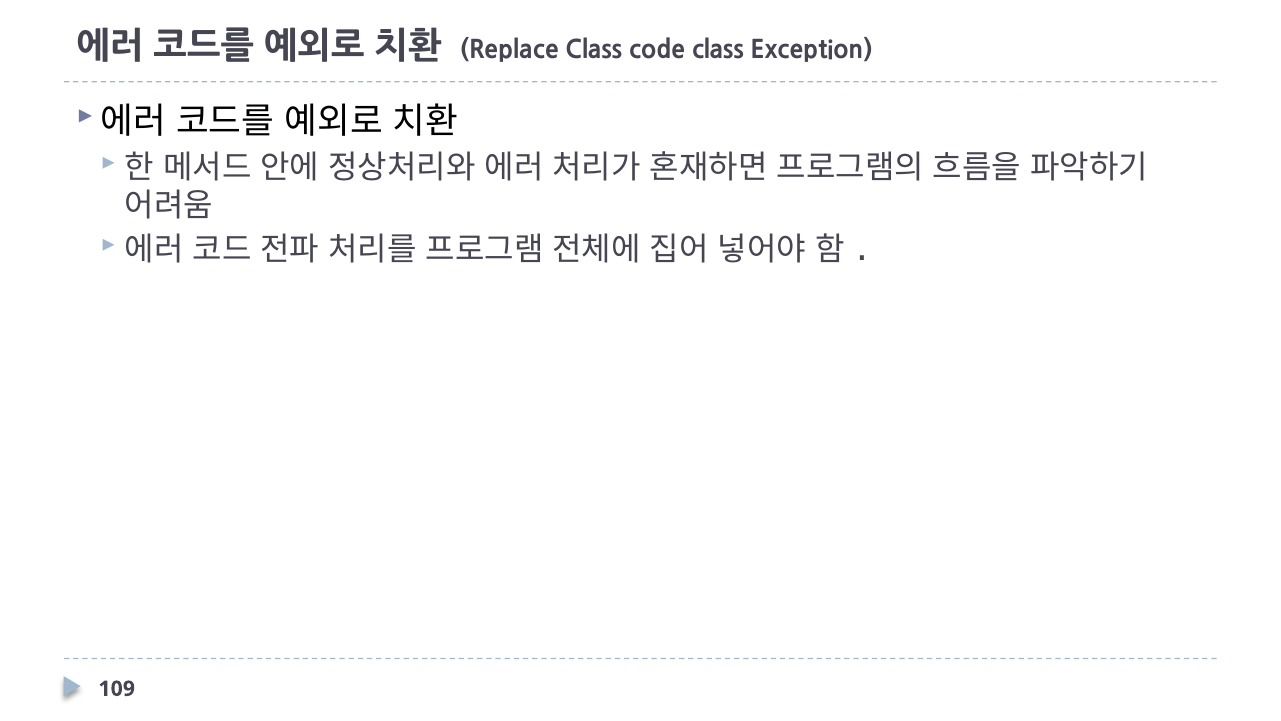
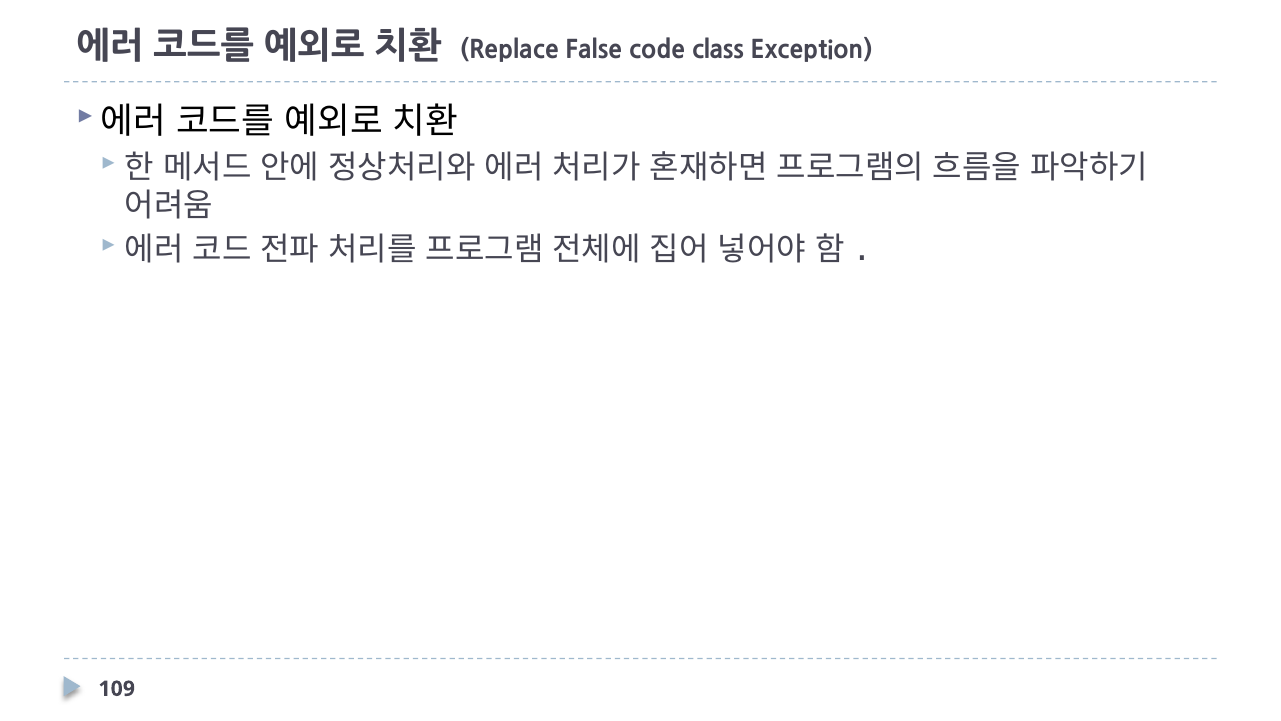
Replace Class: Class -> False (594, 50)
